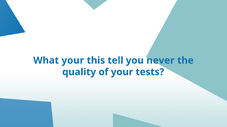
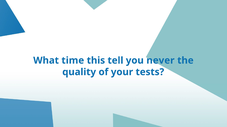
What your: your -> time (73, 61)
